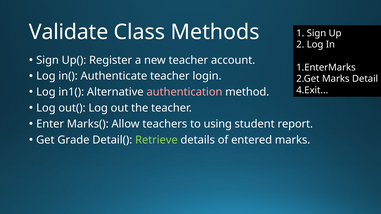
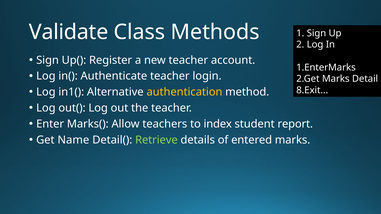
authentication colour: pink -> yellow (184, 92)
4.Exit: 4.Exit -> 8.Exit (312, 90)
using: using -> index (218, 124)
Grade: Grade -> Name (73, 140)
